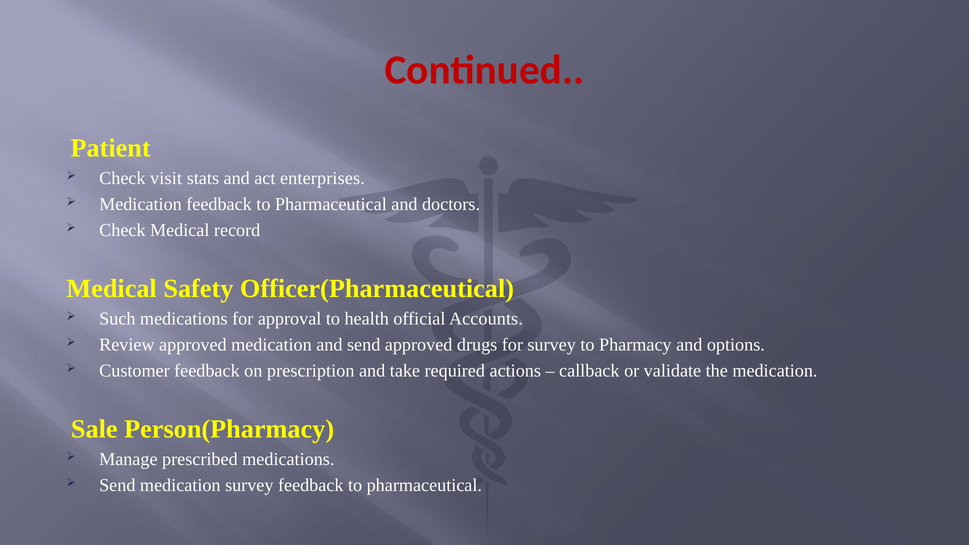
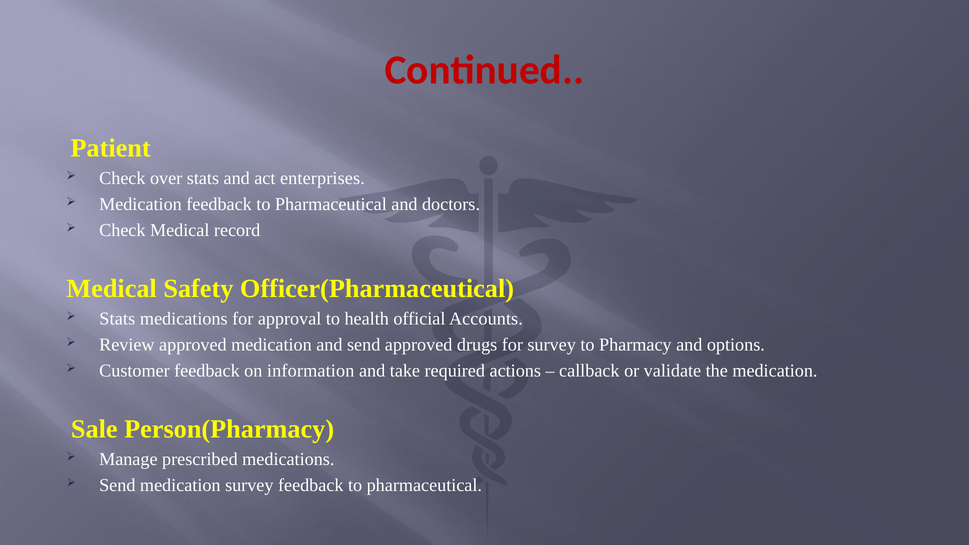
visit: visit -> over (166, 178)
Such: Such -> Stats (117, 319)
prescription: prescription -> information (311, 371)
